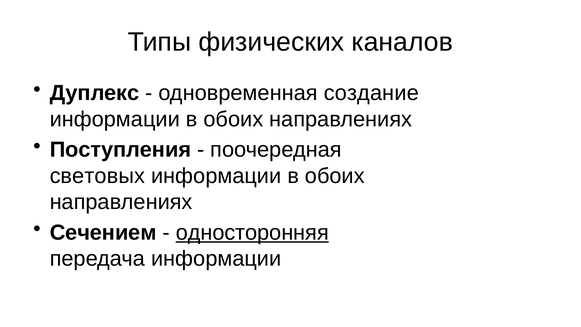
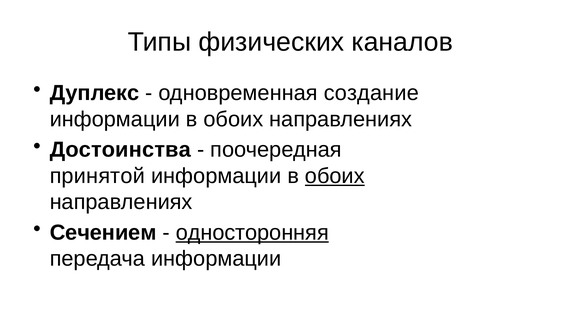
Поступления: Поступления -> Достоинства (120, 150)
световых: световых -> принятой (97, 176)
обоих underline: none -> present (335, 176)
